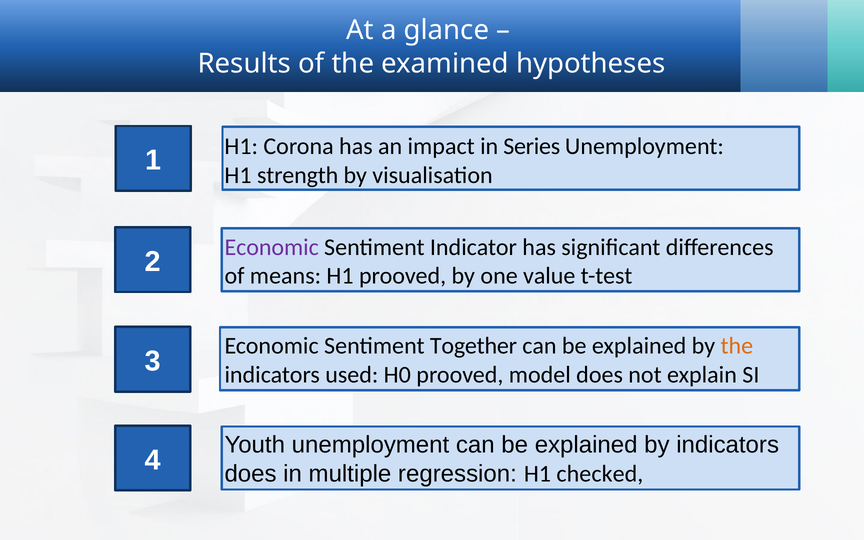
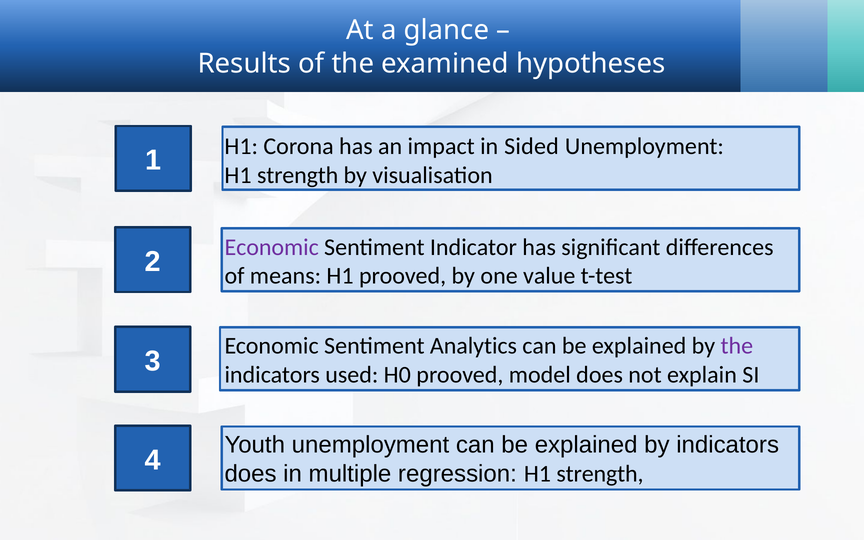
Series: Series -> Sided (531, 146)
Together: Together -> Analytics (473, 346)
the colour: orange -> purple (737, 346)
regression H1 checked: checked -> strength (600, 474)
